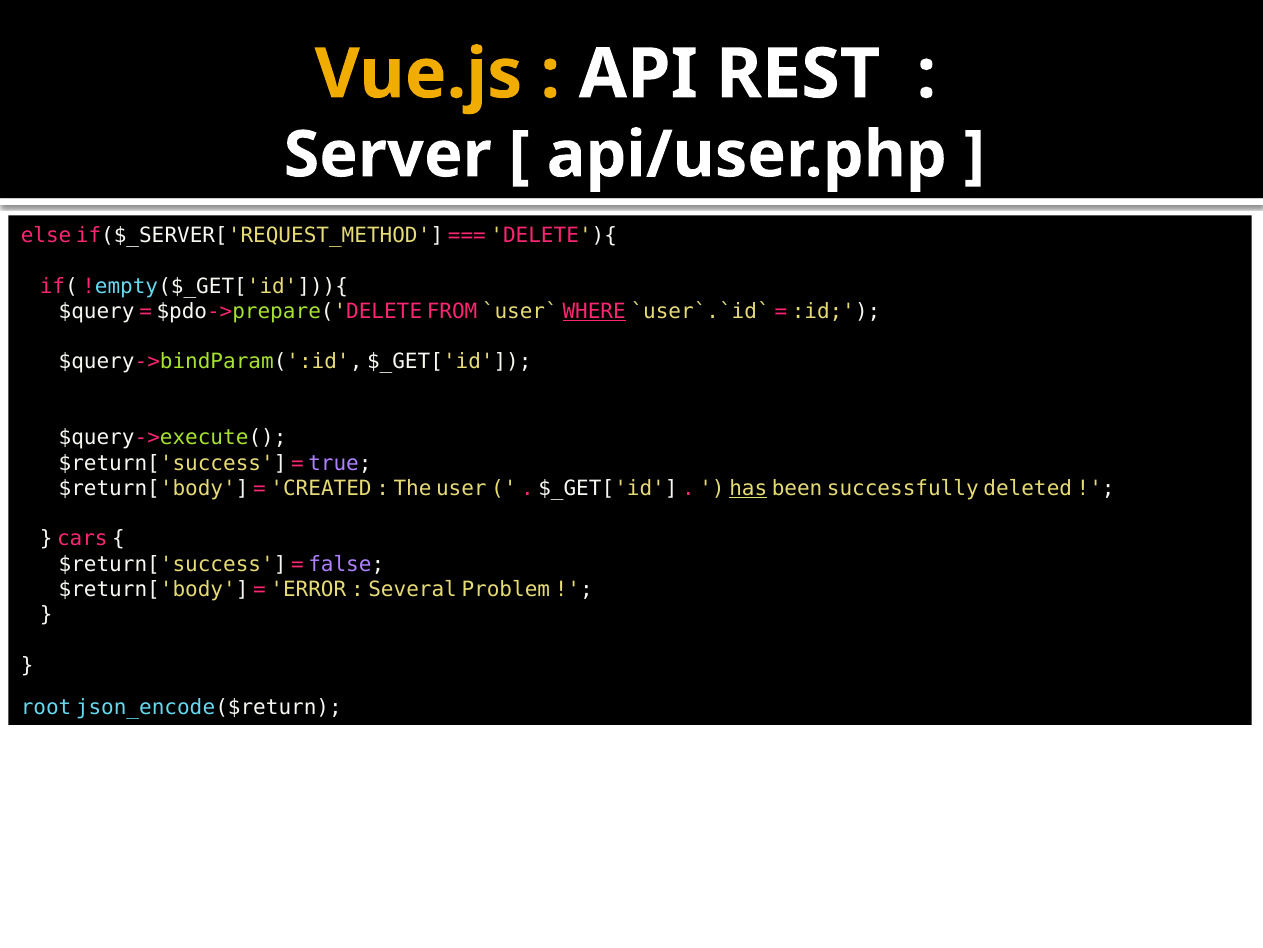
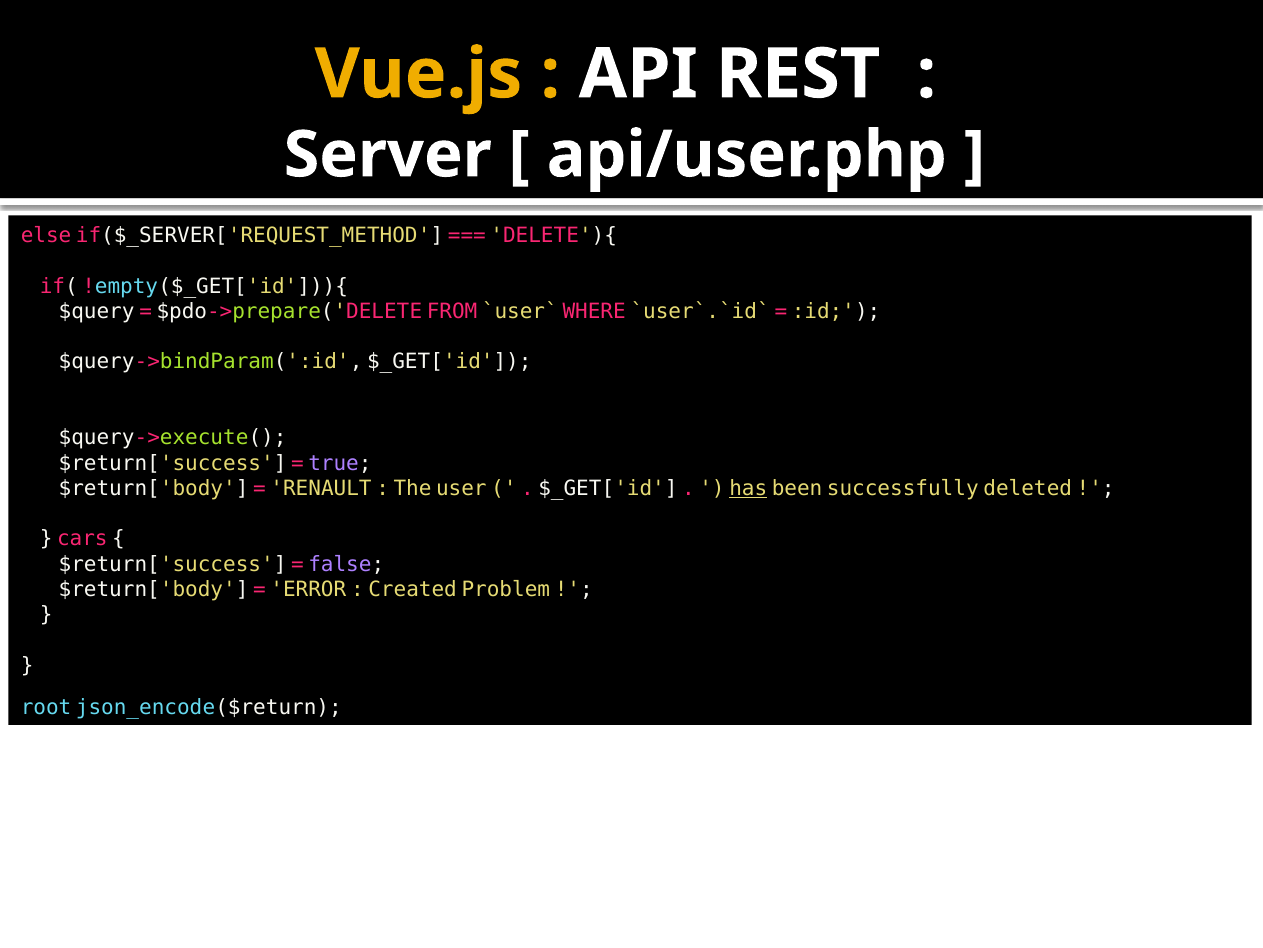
WHERE underline: present -> none (594, 311)
CREATED: CREATED -> RENAULT (321, 488)
Several: Several -> Created (413, 589)
